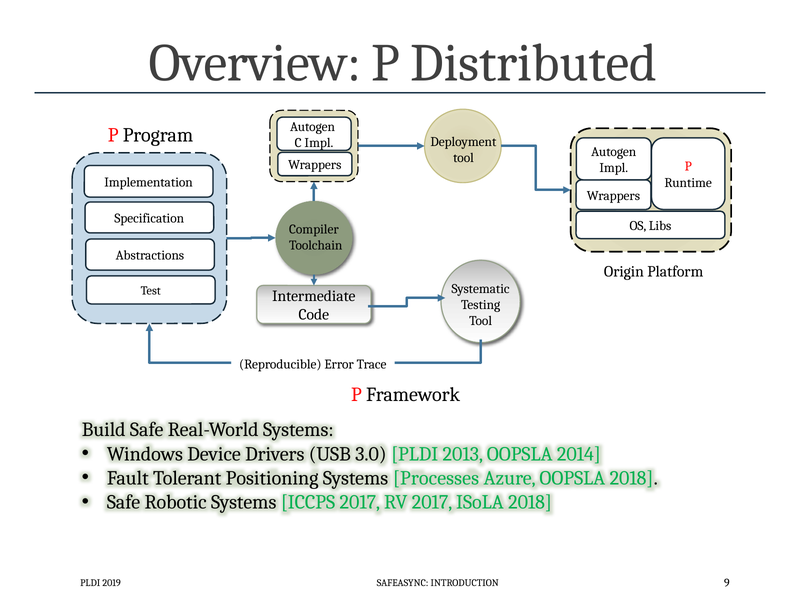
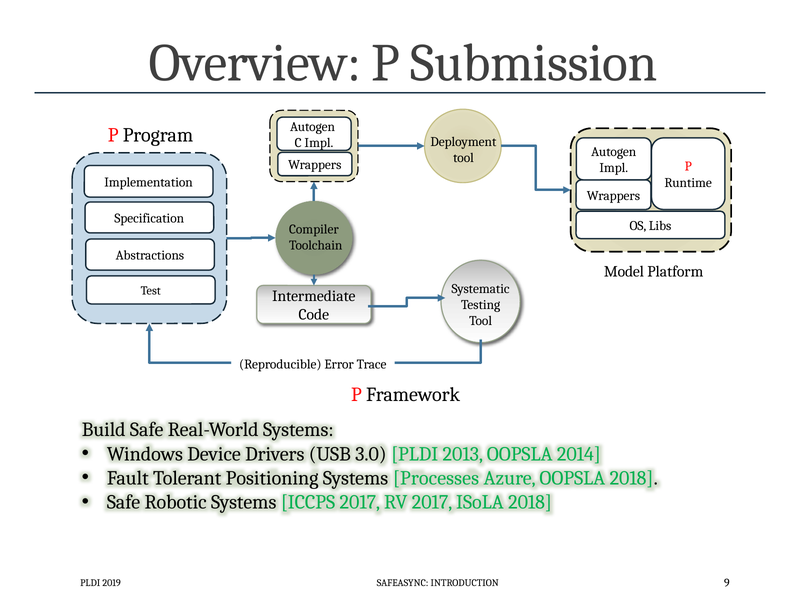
Distributed: Distributed -> Submission (534, 63)
Origin: Origin -> Model (624, 272)
